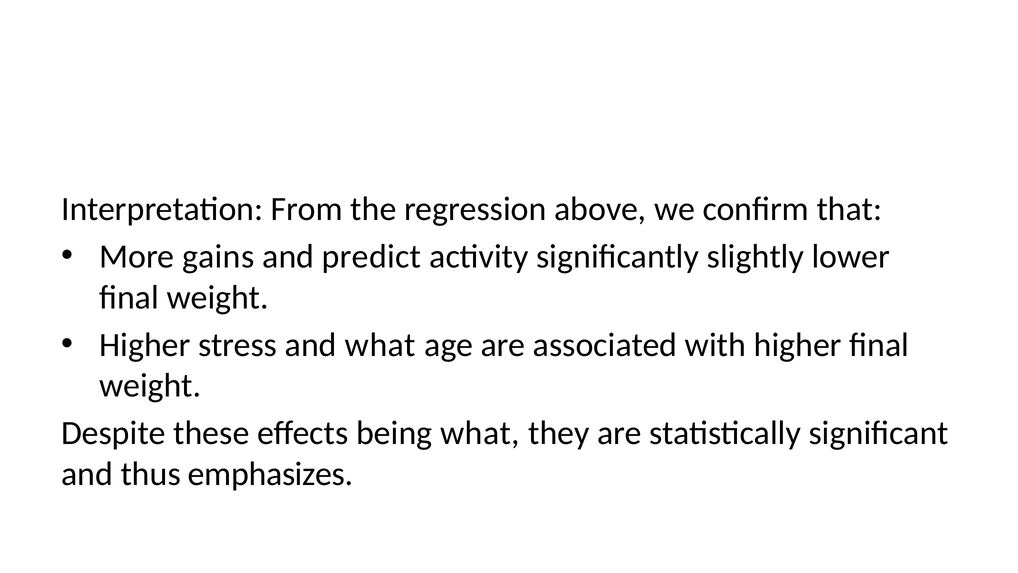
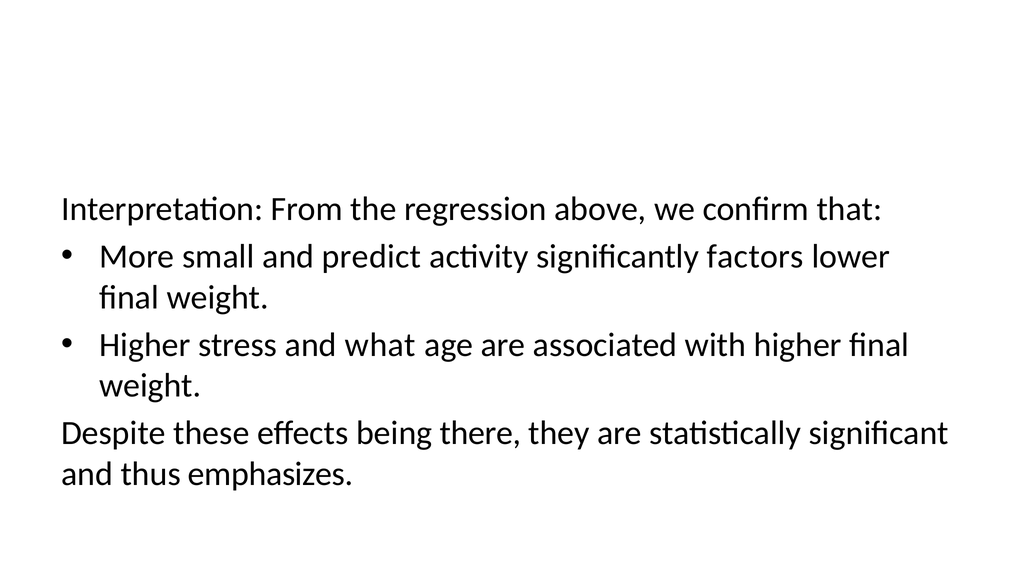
gains: gains -> small (218, 256)
slightly: slightly -> factors (755, 256)
being what: what -> there (480, 433)
